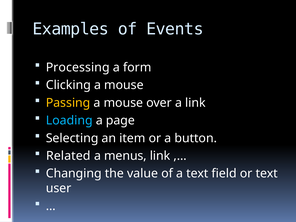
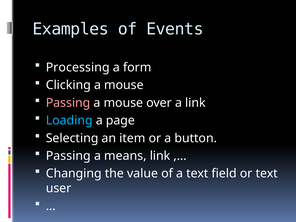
Passing colour: yellow -> pink (68, 103)
Related: Related -> Passing (68, 156)
menus: menus -> means (125, 156)
